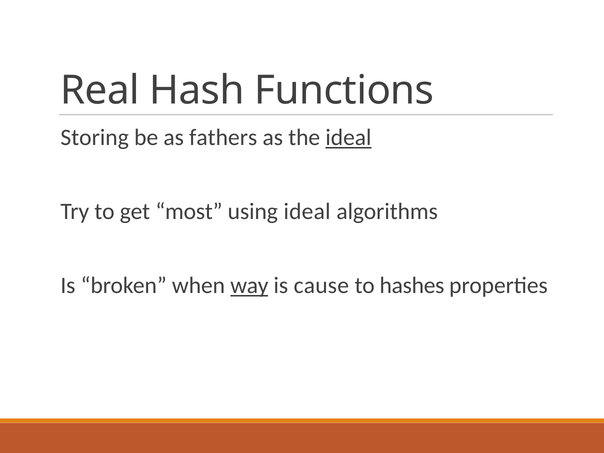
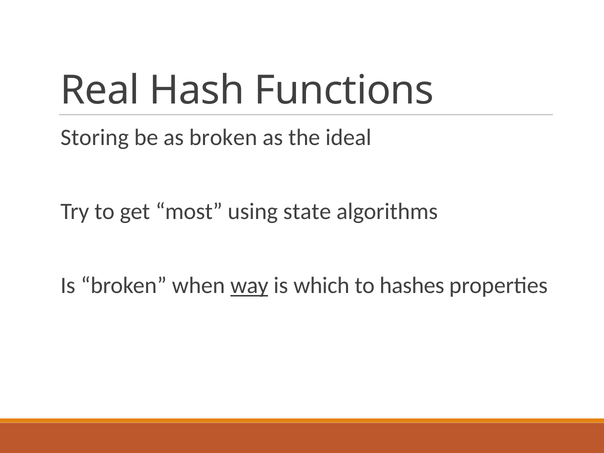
as fathers: fathers -> broken (223, 137)
ideal underline: present -> none (348, 137)
using ideal: ideal -> state (307, 212)
cause: cause -> which (321, 286)
